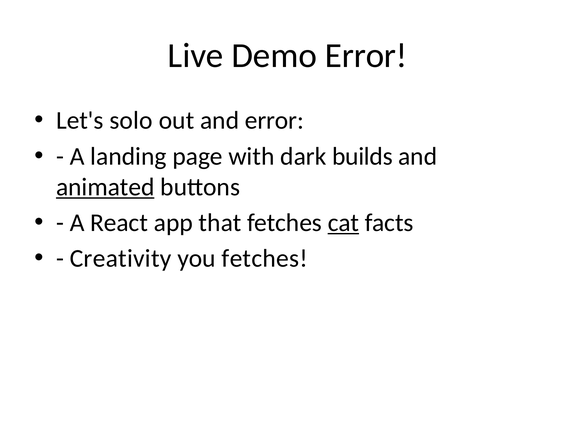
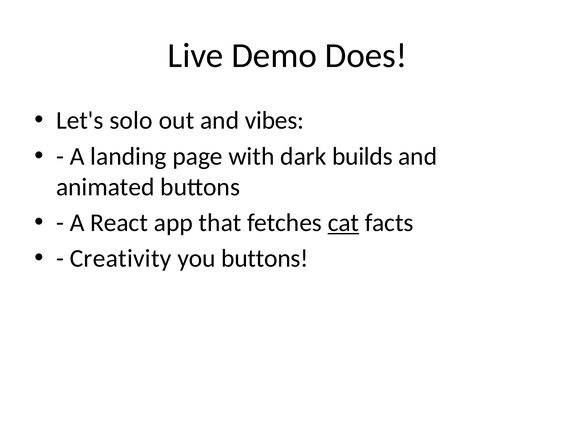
Demo Error: Error -> Does (366, 56)
and error: error -> vibes (274, 121)
animated underline: present -> none (105, 187)
you fetches: fetches -> buttons (265, 259)
